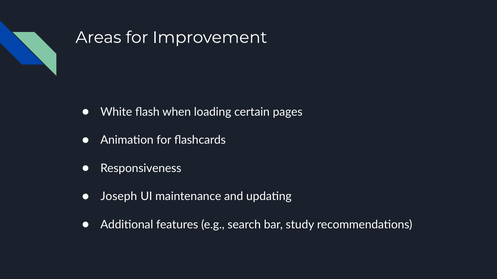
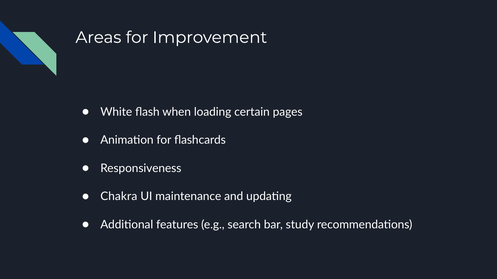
Joseph: Joseph -> Chakra (119, 197)
